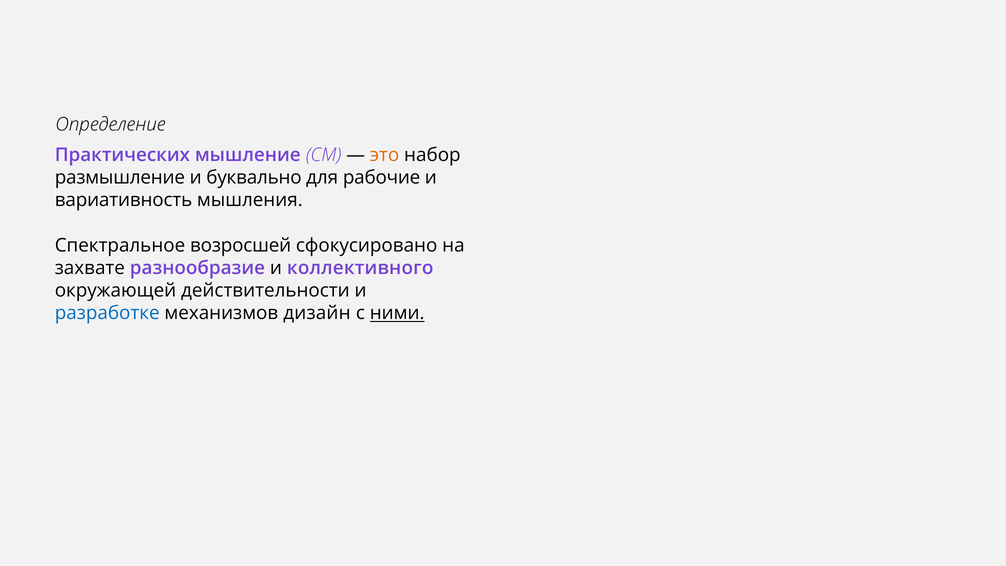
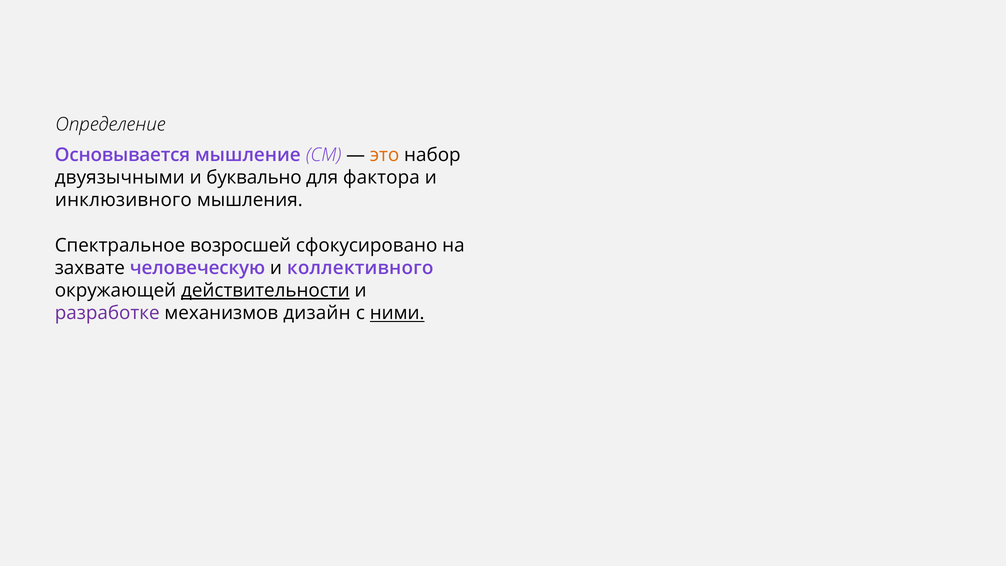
Практических: Практических -> Основывается (122, 155)
размышление: размышление -> двуязычными (120, 177)
рабочие: рабочие -> фактора (381, 177)
вариативность: вариативность -> инклюзивного (123, 200)
разнообразие: разнообразие -> человеческую (197, 268)
действительности underline: none -> present (265, 291)
разработке colour: blue -> purple (107, 313)
